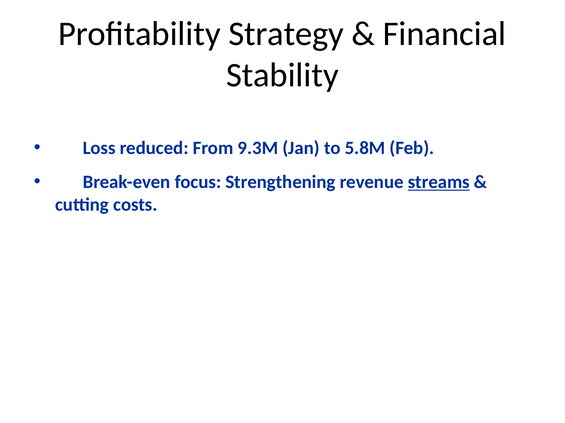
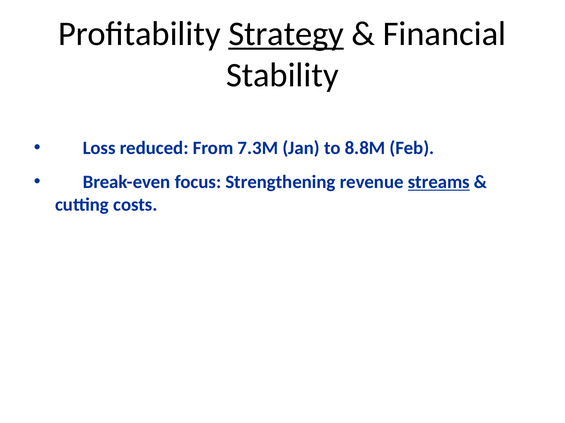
Strategy underline: none -> present (286, 34)
9.3M: 9.3M -> 7.3M (258, 148)
5.8M: 5.8M -> 8.8M (365, 148)
